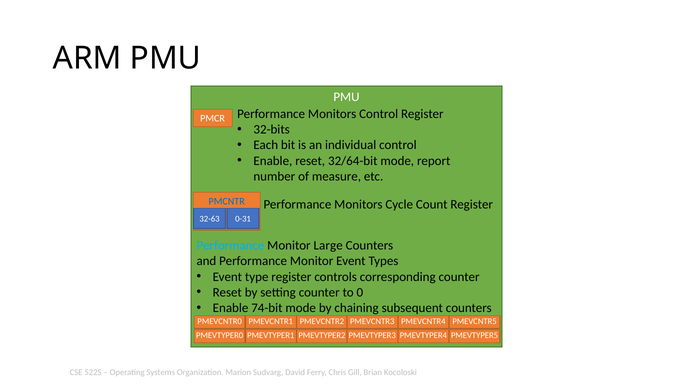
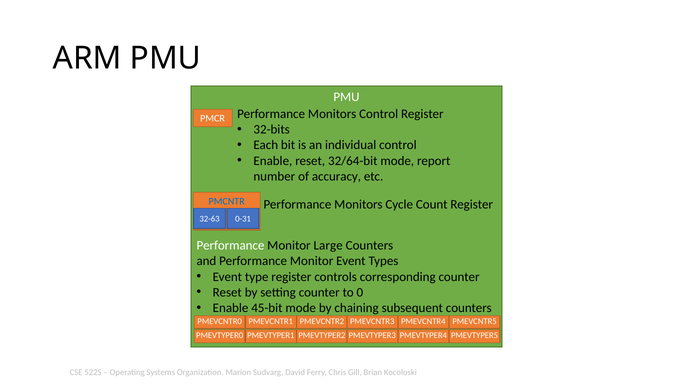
measure: measure -> accuracy (336, 176)
Performance colour: light blue -> white (230, 245)
74-bit: 74-bit -> 45-bit (267, 308)
